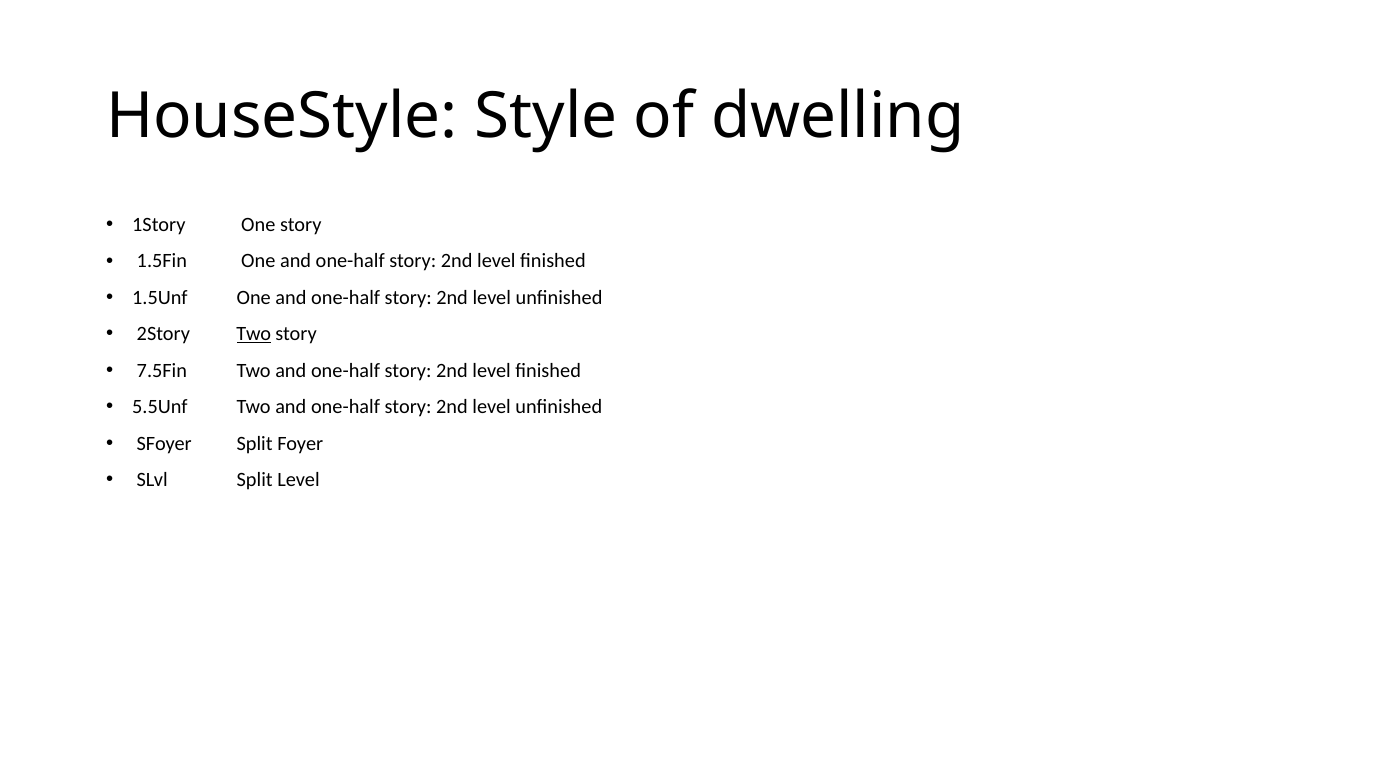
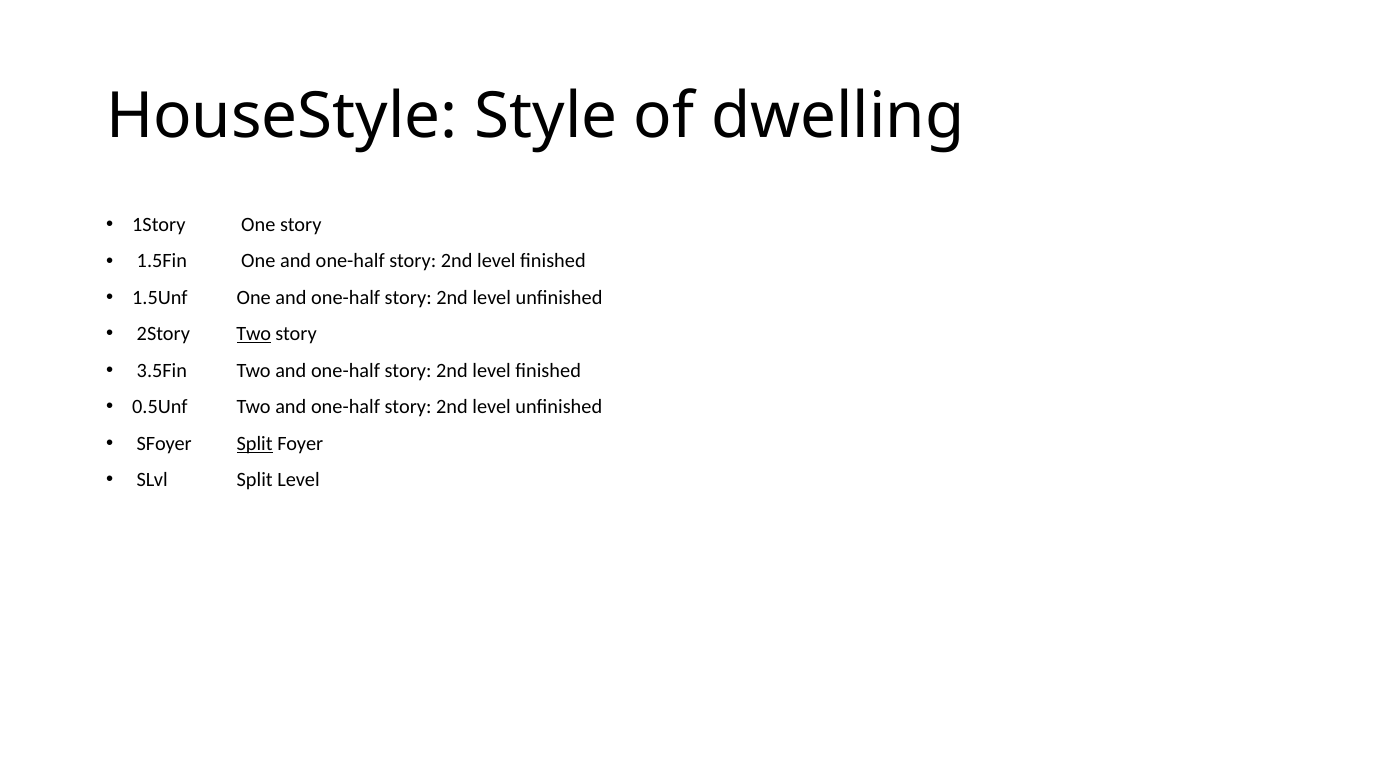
7.5Fin: 7.5Fin -> 3.5Fin (162, 371)
5.5Unf: 5.5Unf -> 0.5Unf (160, 407)
Split underline: none -> present (255, 444)
